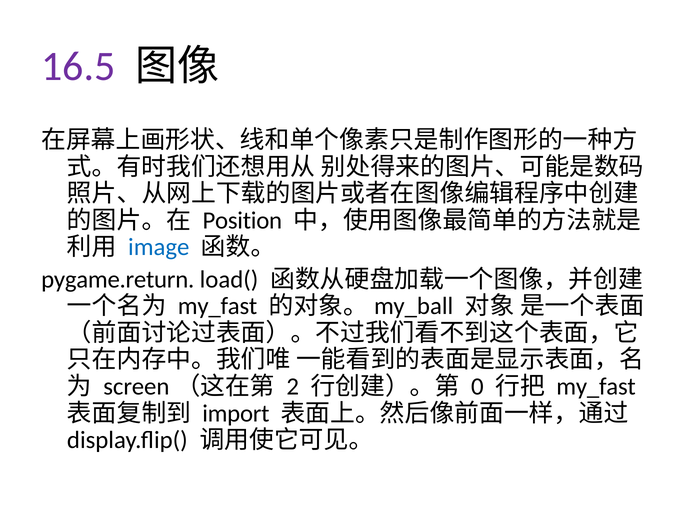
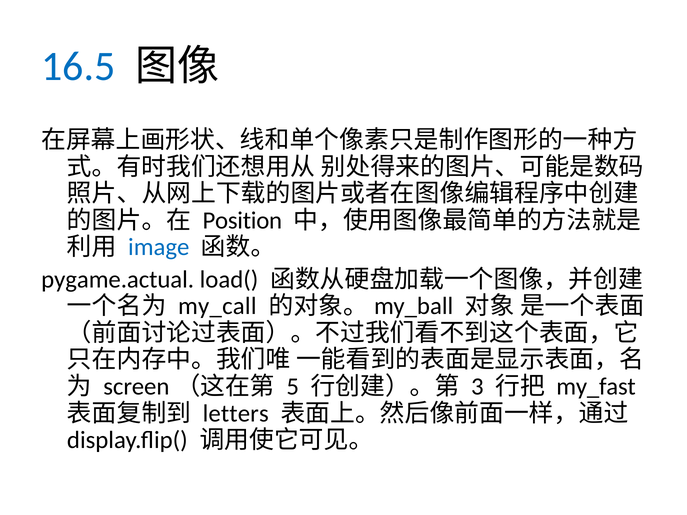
16.5 colour: purple -> blue (78, 67)
pygame.return: pygame.return -> pygame.actual (118, 280)
my_fast: my_fast -> my_call (217, 306)
2: 2 -> 5 (293, 387)
0: 0 -> 3 (477, 387)
import: import -> letters (236, 414)
